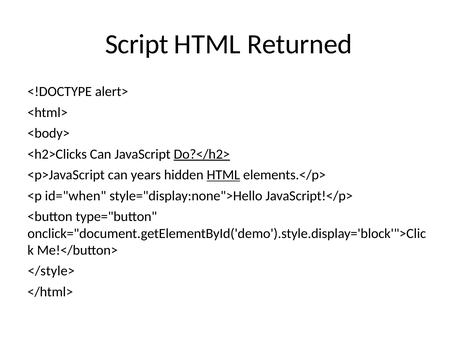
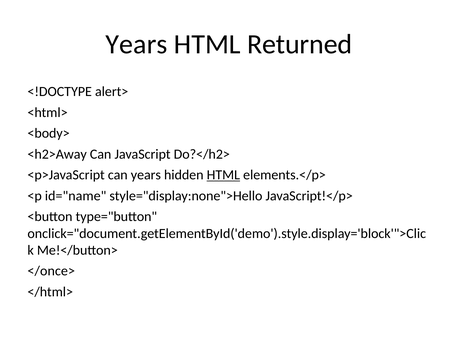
Script: Script -> Years (137, 44)
<h2>Clicks: <h2>Clicks -> <h2>Away (57, 154)
Do?</h2> underline: present -> none (202, 154)
id="when: id="when -> id="name (76, 196)
</style>: </style> -> </once> (51, 271)
